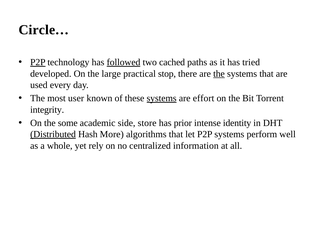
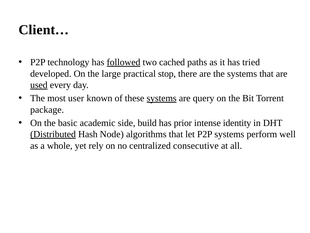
Circle…: Circle… -> Client… (44, 30)
P2P underline: present -> none (38, 62)
the underline: present -> none (219, 73)
used underline: none -> present (39, 85)
effort: effort -> query (204, 98)
integrity: integrity -> package (47, 109)
some: some -> basic (68, 123)
store: store -> build (147, 123)
More: More -> Node (112, 134)
information: information -> consecutive (196, 145)
